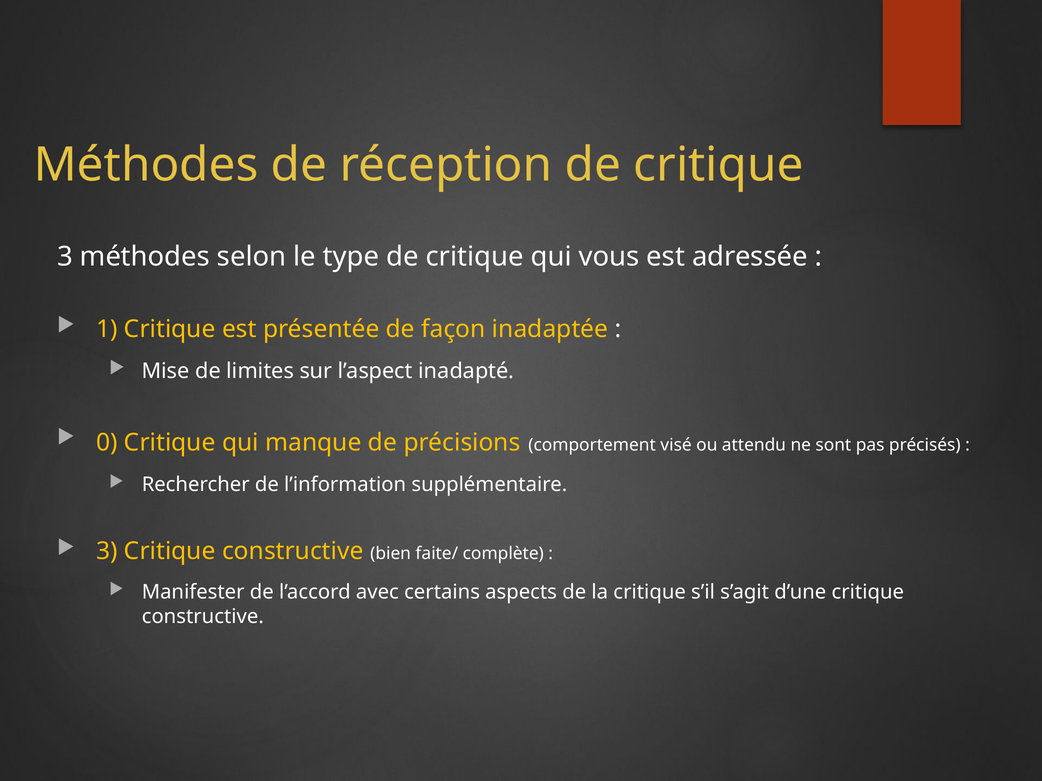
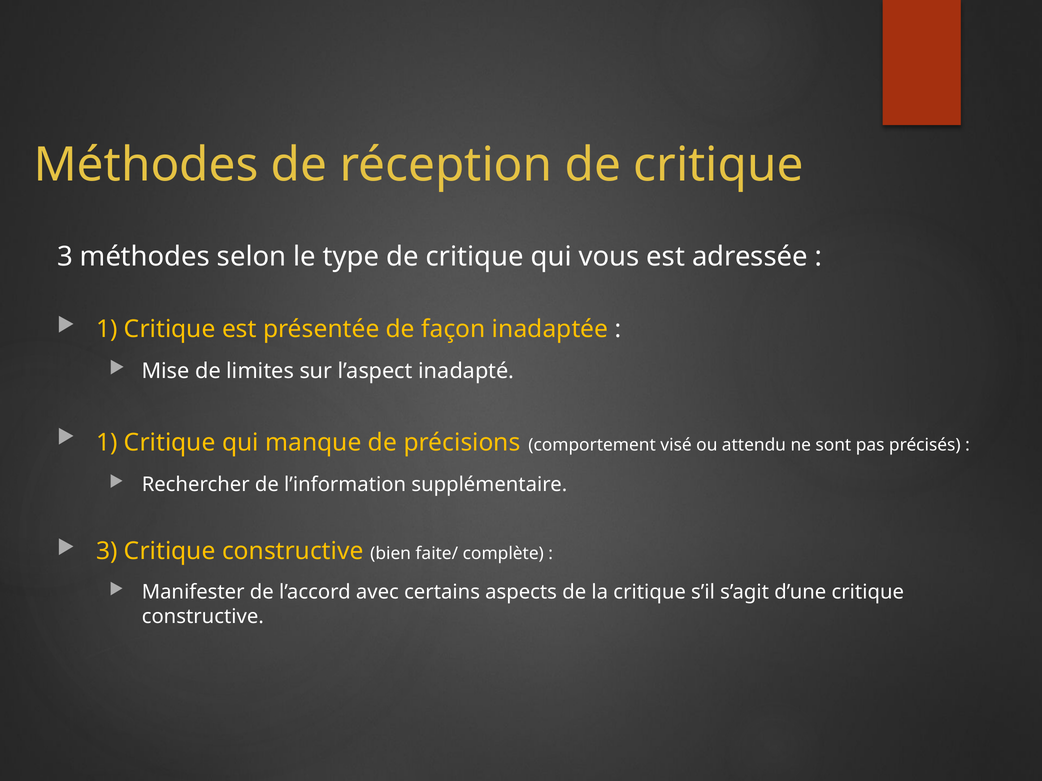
0: 0 -> 1 (107, 443)
